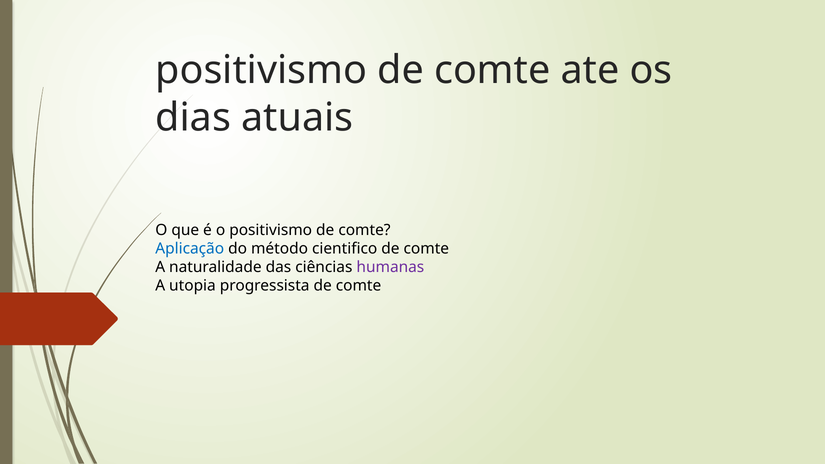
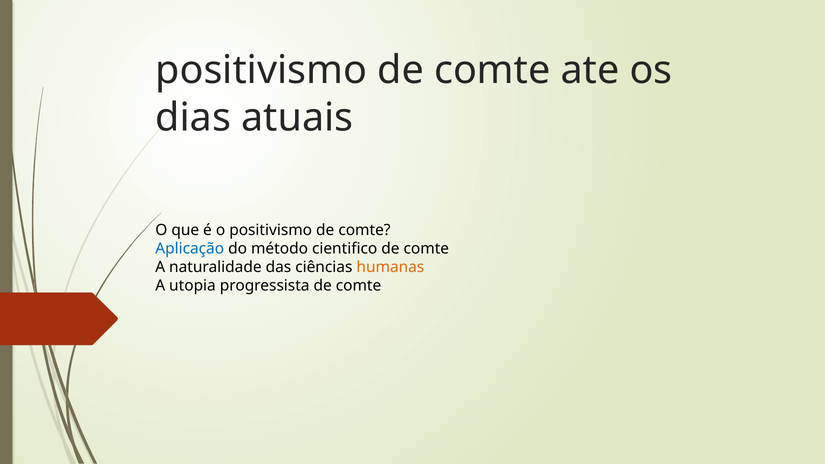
humanas colour: purple -> orange (390, 267)
